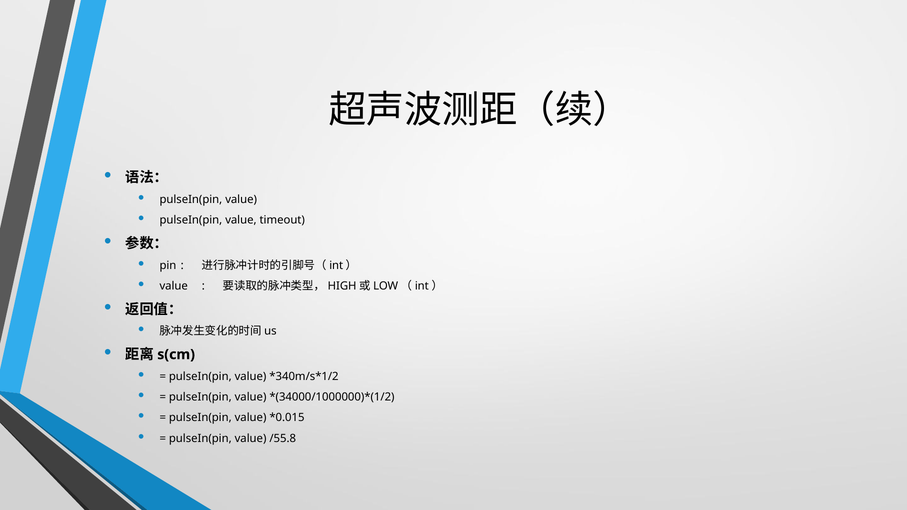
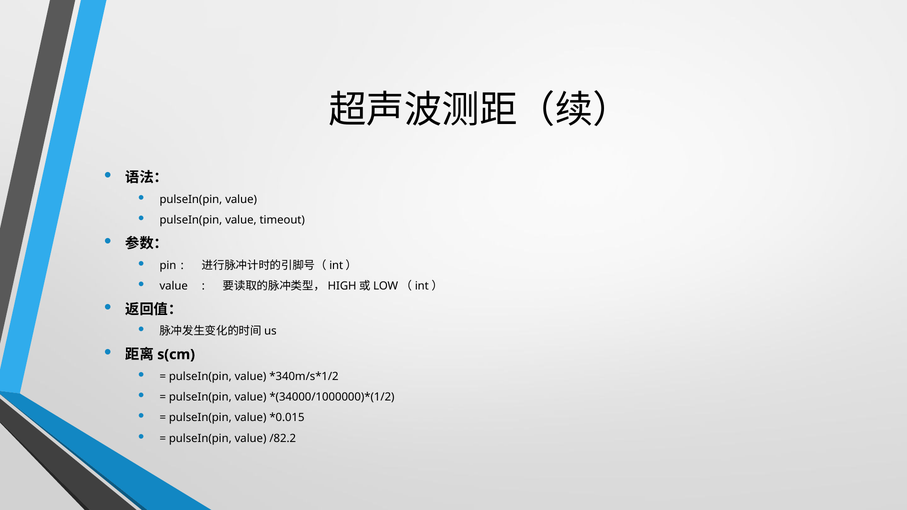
/55.8: /55.8 -> /82.2 (283, 439)
